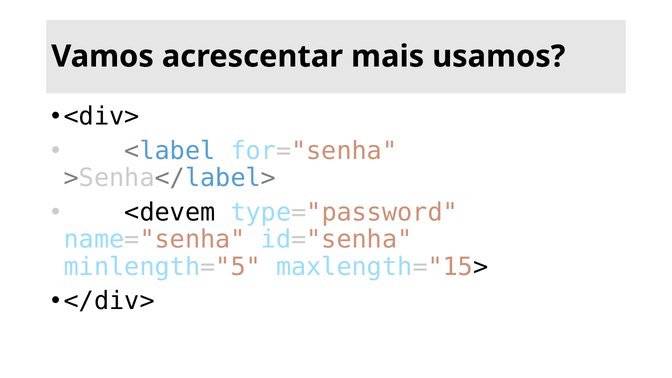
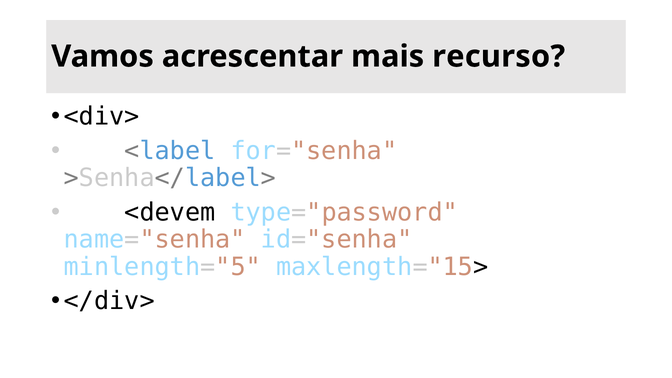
usamos: usamos -> recurso (499, 56)
